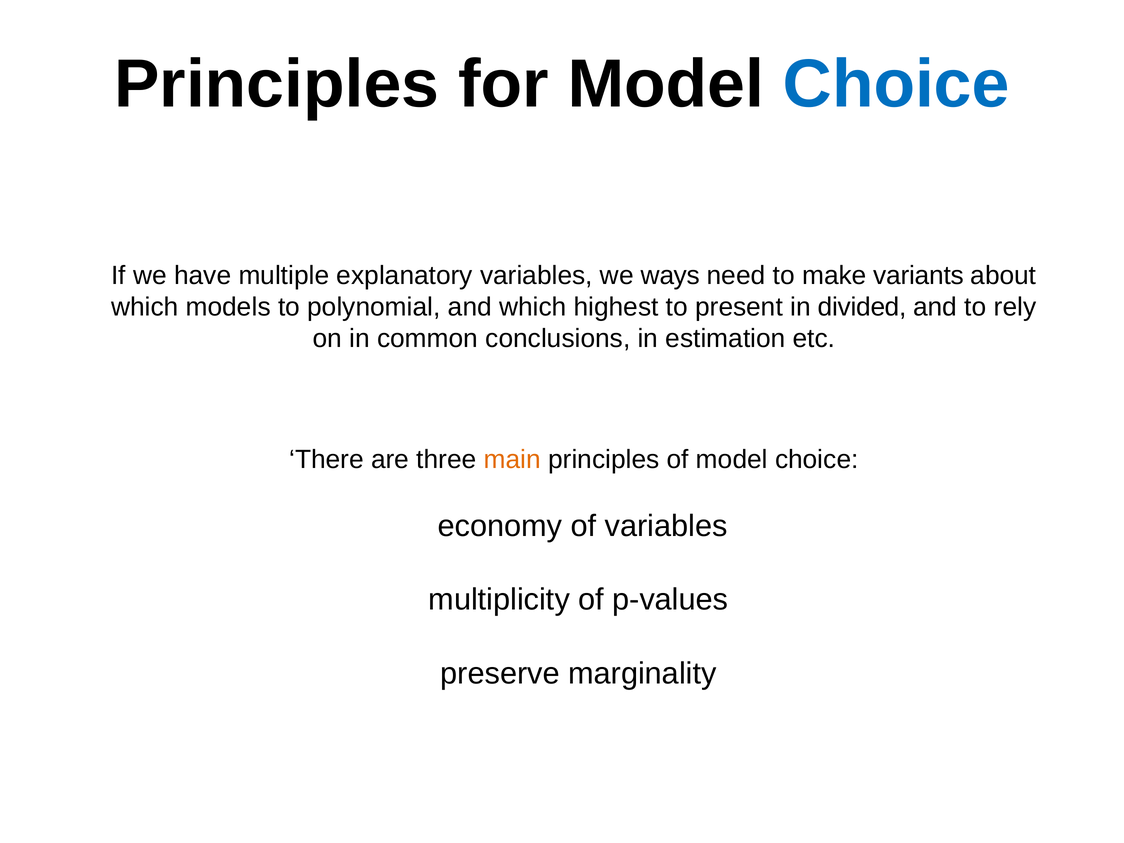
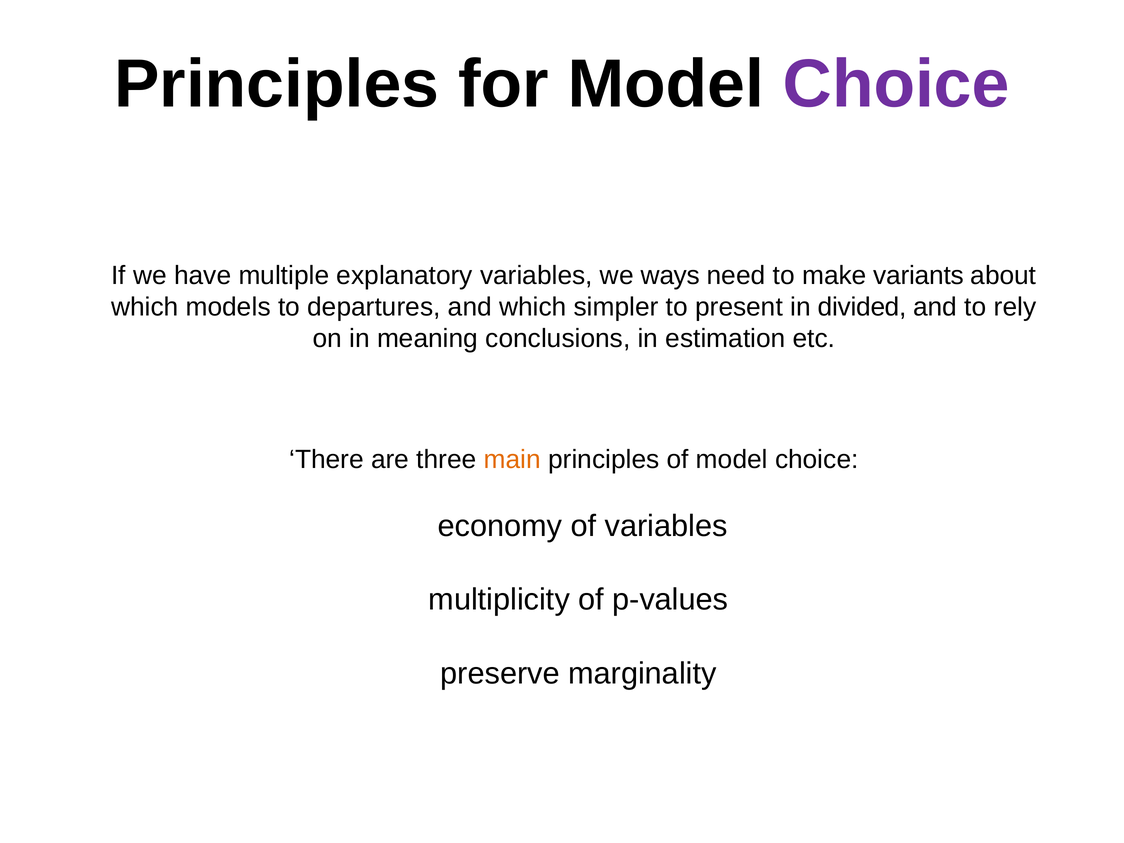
Choice colour: blue -> purple (896, 84)
polynomial: polynomial -> departures (374, 307)
highest: highest -> simpler (616, 307)
common: common -> meaning (428, 339)
